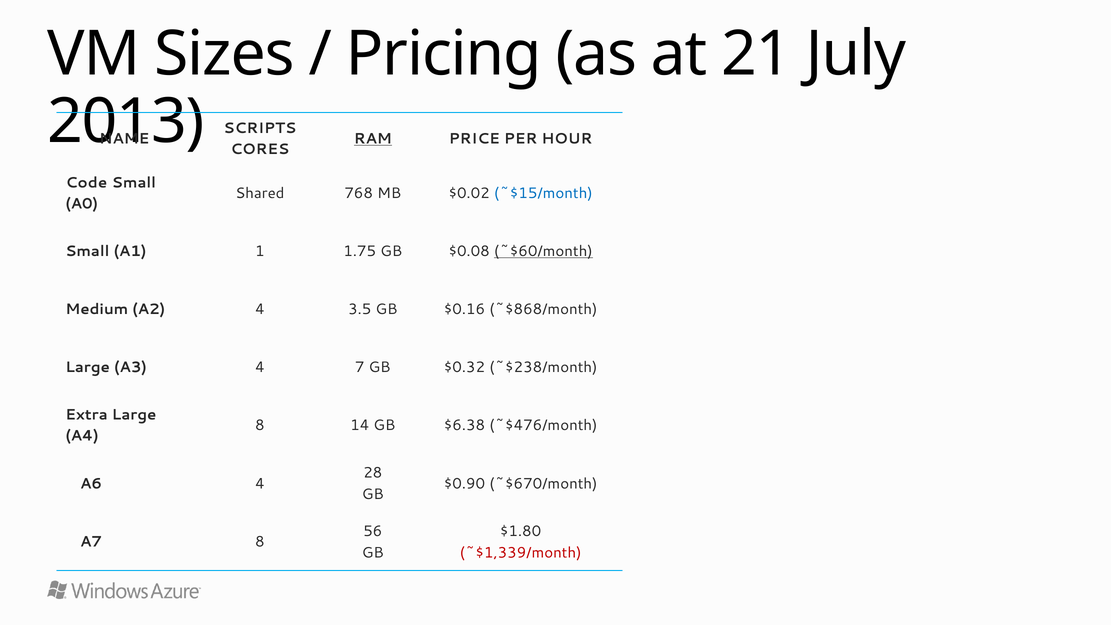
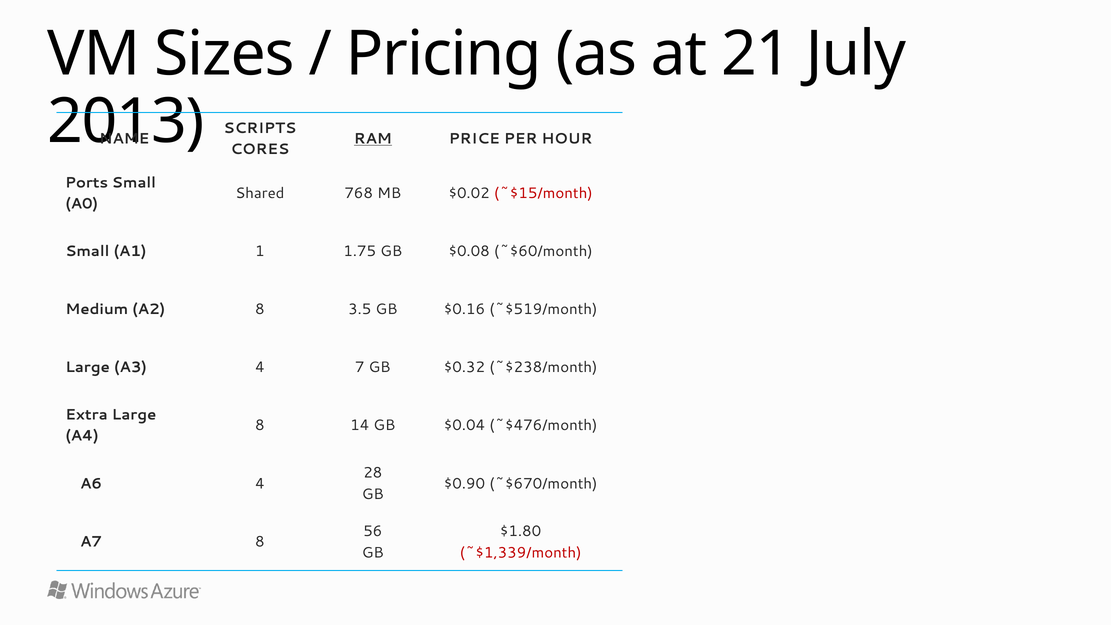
Code: Code -> Ports (87, 183)
~$15/month colour: blue -> red (543, 193)
~$60/month underline: present -> none (543, 251)
A2 4: 4 -> 8 (260, 309)
~$868/month: ~$868/month -> ~$519/month (543, 309)
$6.38: $6.38 -> $0.04 (464, 425)
